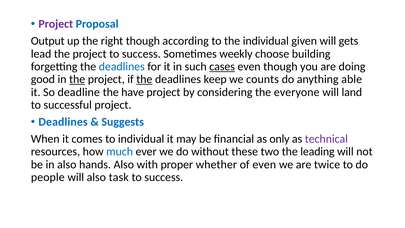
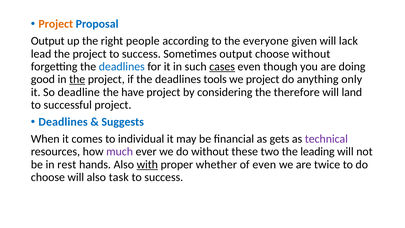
Project colour: purple -> orange (56, 24)
right though: though -> people (143, 41)
the individual: individual -> everyone (266, 41)
gets: gets -> lack (348, 41)
Sometimes weekly: weekly -> output (236, 54)
choose building: building -> without (311, 54)
the underline: present -> none (144, 79)
keep: keep -> tools (215, 79)
we counts: counts -> project (263, 79)
able: able -> only (352, 79)
everyone: everyone -> therefore (297, 92)
only: only -> gets (280, 139)
much colour: blue -> purple (120, 152)
in also: also -> rest (67, 164)
with underline: none -> present (147, 164)
people: people -> choose (48, 177)
